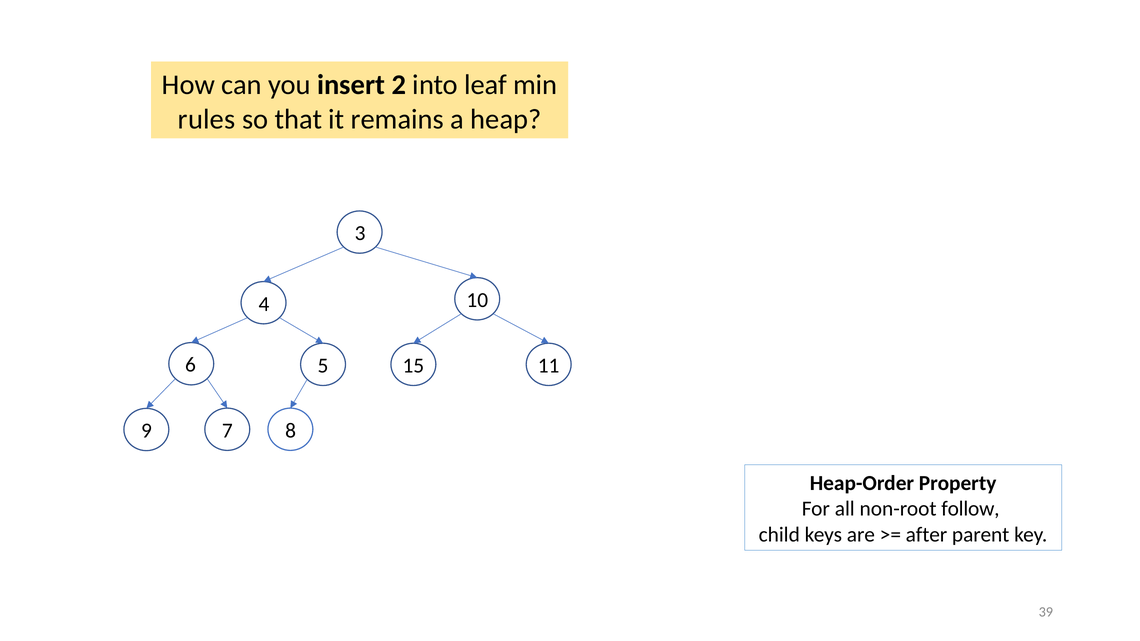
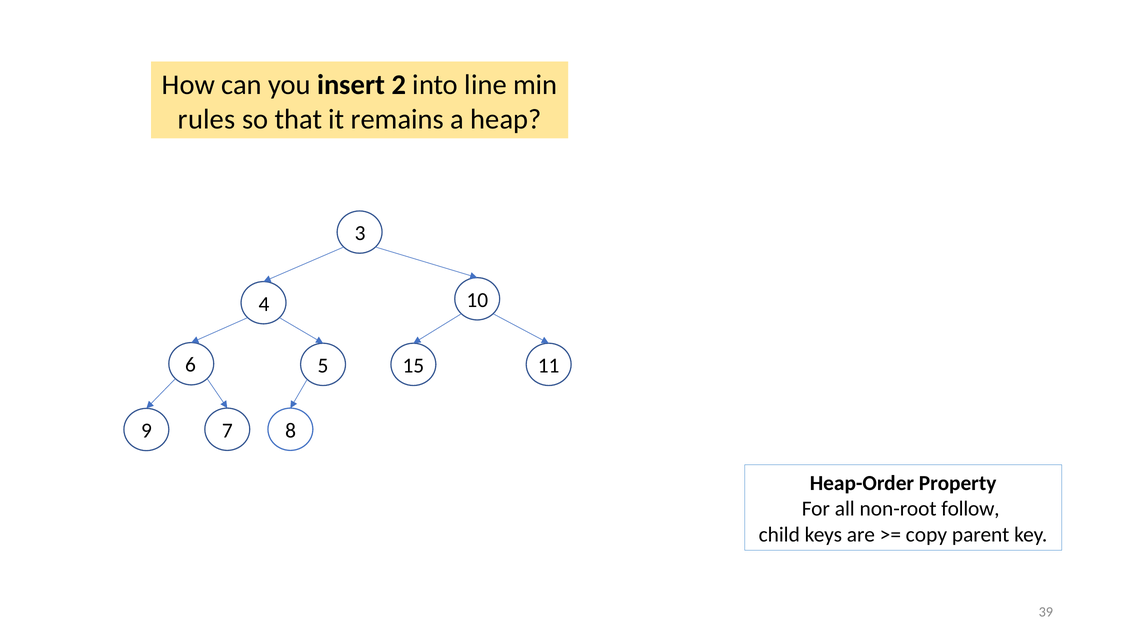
leaf: leaf -> line (486, 85)
after: after -> copy (926, 535)
